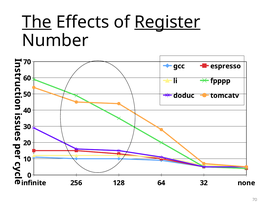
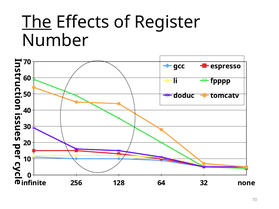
Register underline: present -> none (167, 22)
